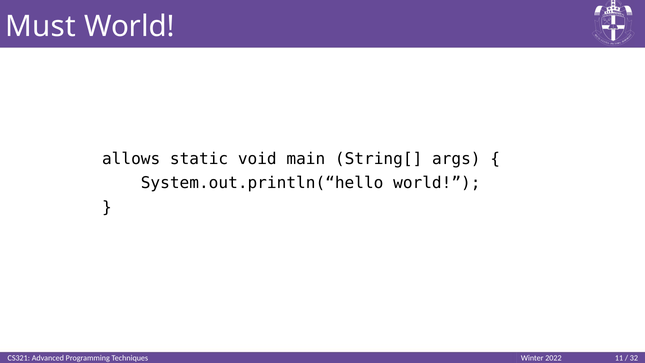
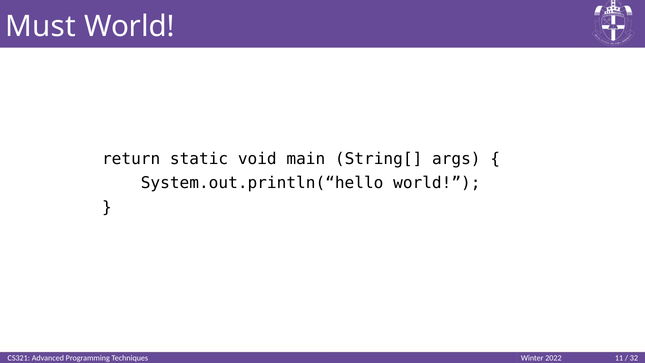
allows: allows -> return (131, 159)
